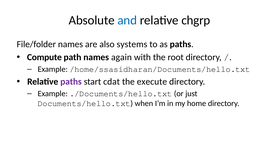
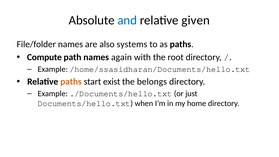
chgrp: chgrp -> given (196, 20)
paths colour: purple -> orange (71, 82)
cdat: cdat -> exist (112, 82)
execute: execute -> belongs (152, 82)
